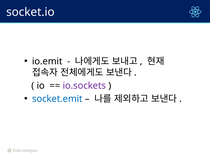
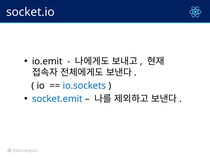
io.sockets colour: purple -> blue (84, 85)
